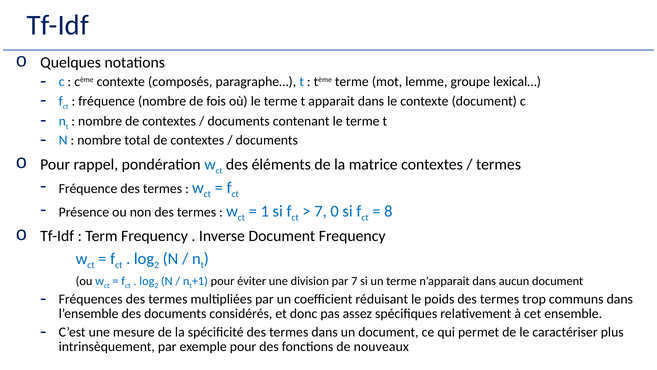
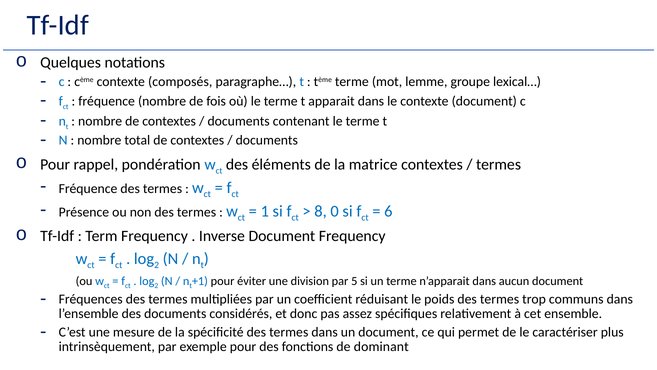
7: 7 -> 8 (321, 211)
8: 8 -> 6 (388, 211)
par 7: 7 -> 5 (354, 281)
nouveaux: nouveaux -> dominant (381, 347)
